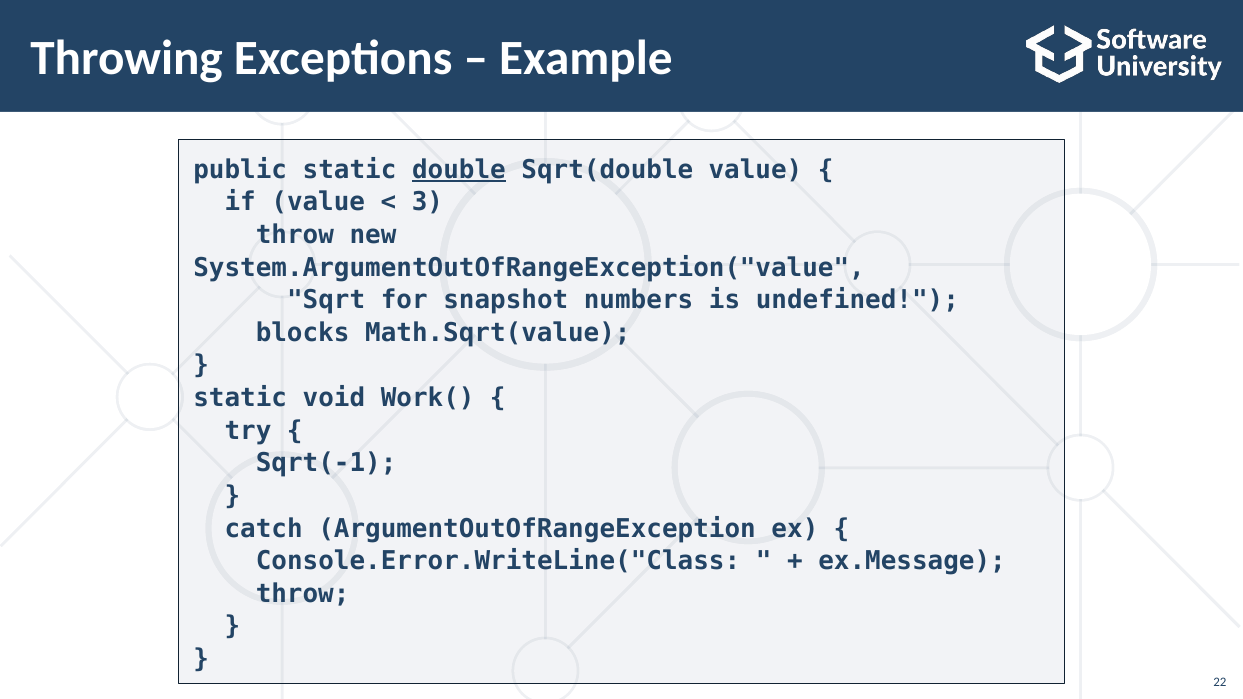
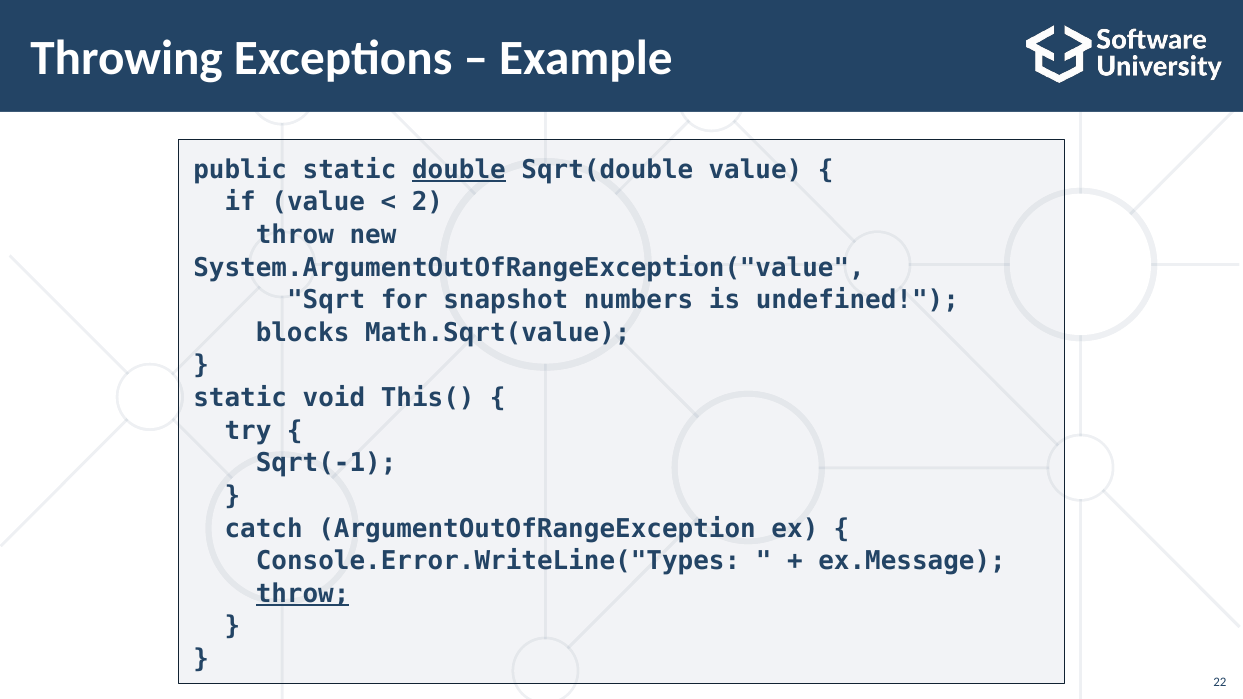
3: 3 -> 2 (427, 202)
Work(: Work( -> This( (428, 398)
Console.Error.WriteLine("Class: Console.Error.WriteLine("Class -> Console.Error.WriteLine("Types (498, 561)
throw underline: none -> present (303, 594)
